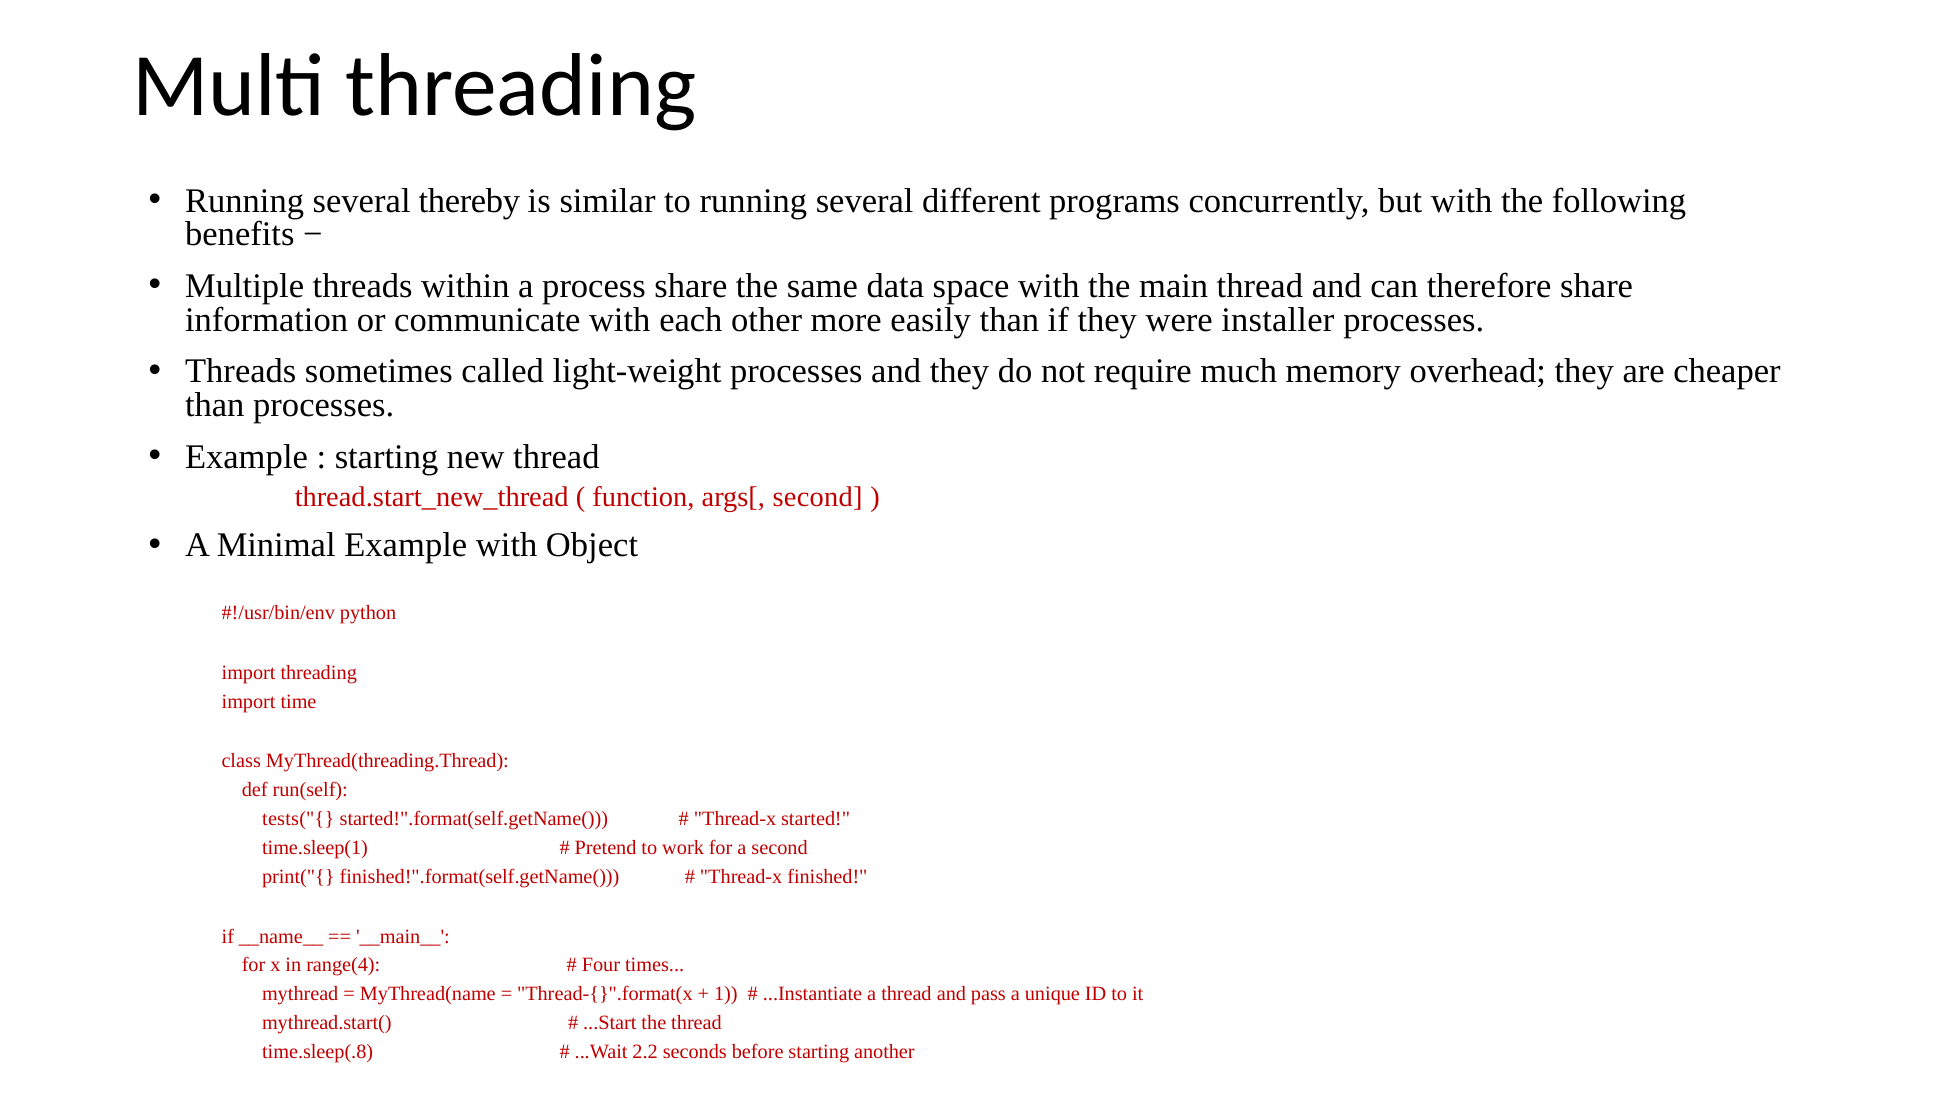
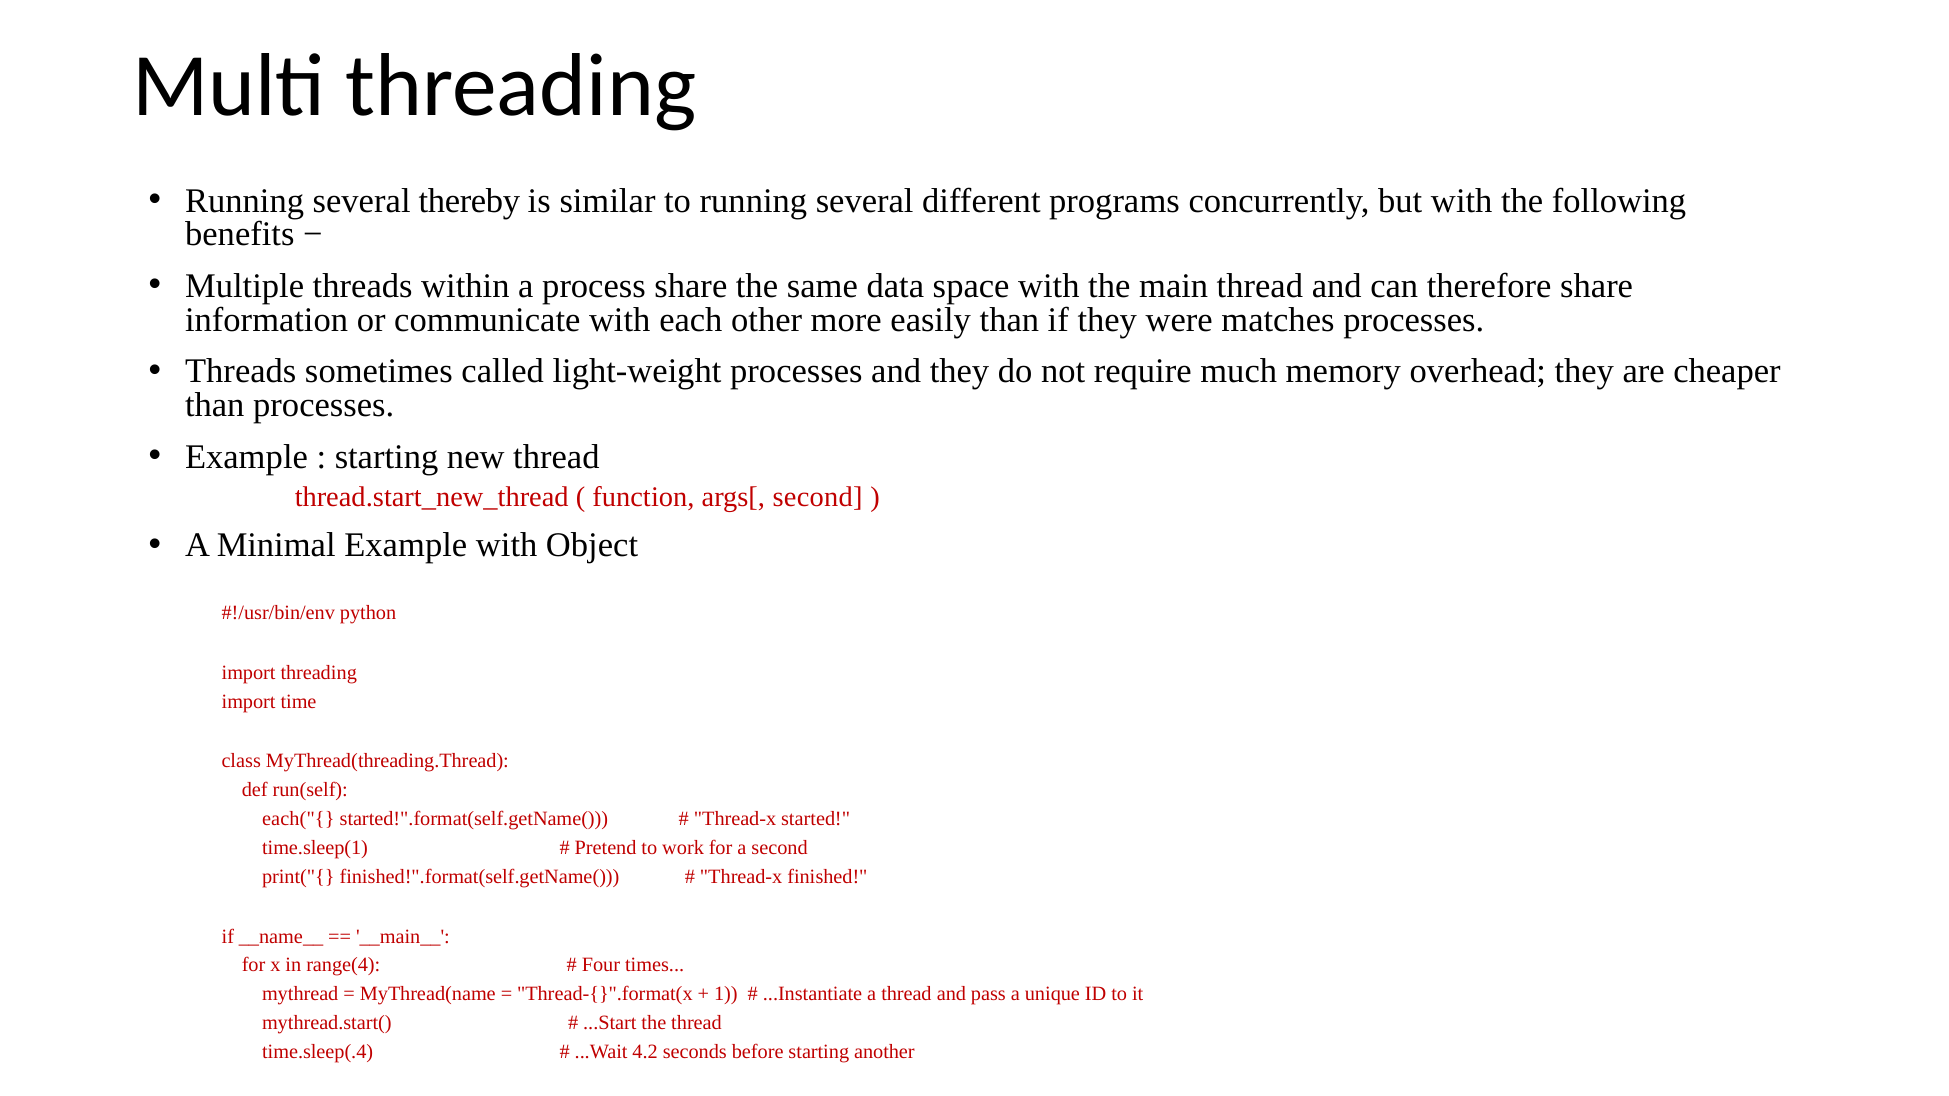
installer: installer -> matches (1278, 320)
tests("{: tests("{ -> each("{ (298, 819)
time.sleep(.8: time.sleep(.8 -> time.sleep(.4 (318, 1052)
2.2: 2.2 -> 4.2 (645, 1052)
